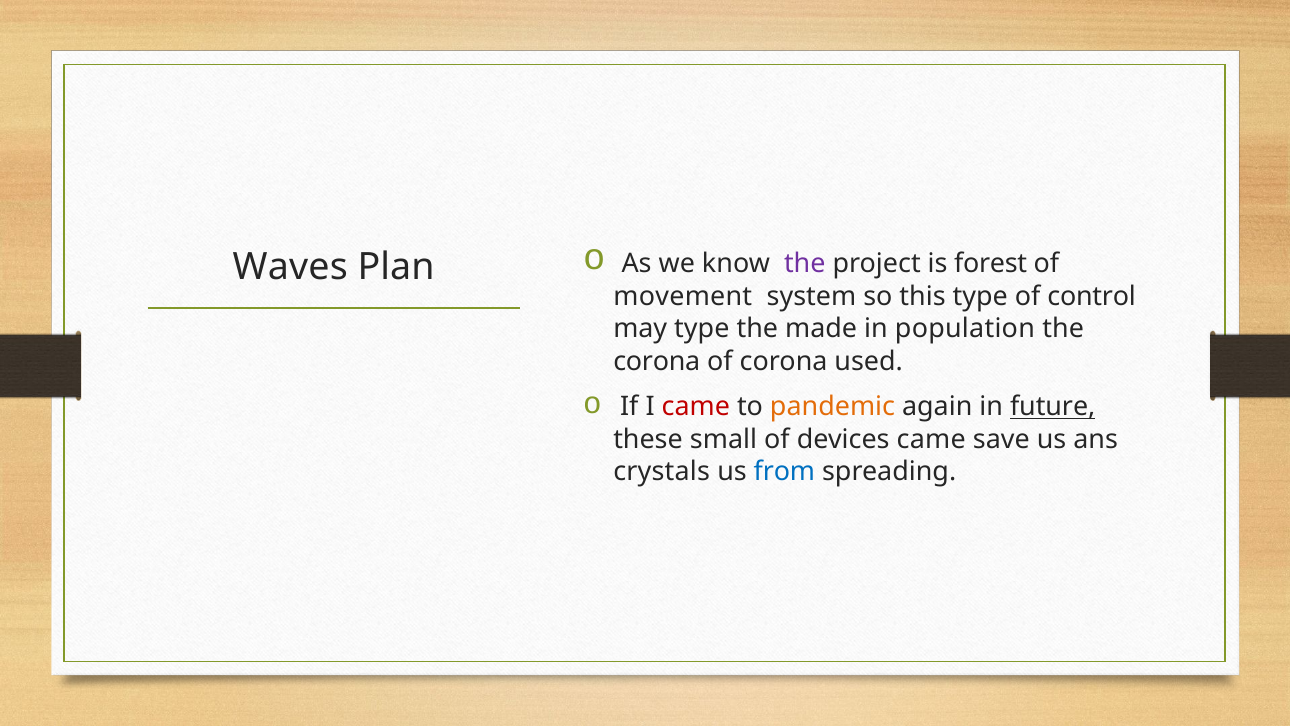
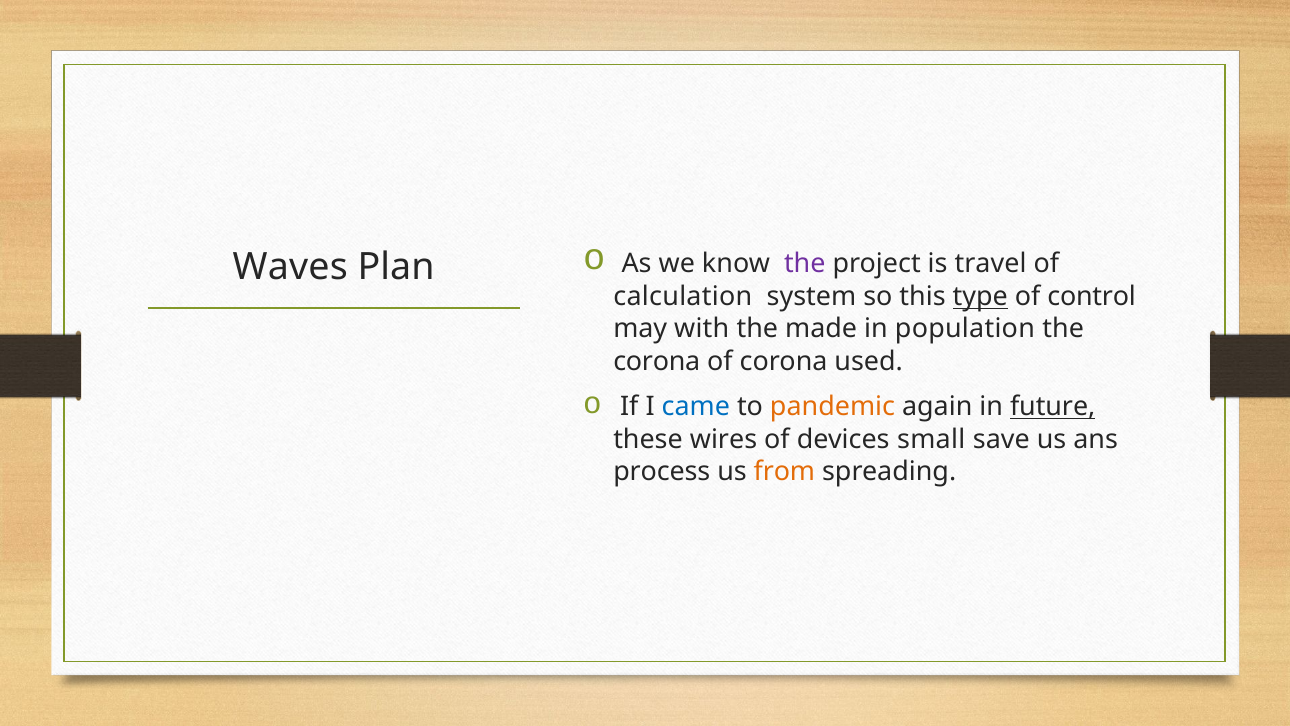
forest: forest -> travel (991, 263)
movement: movement -> calculation (683, 297)
type underline: none -> present (980, 297)
may type: type -> with (702, 329)
came colour: red -> blue (696, 407)
small: small -> wires (724, 439)
devices came: came -> small (931, 439)
crystals: crystals -> process (662, 471)
from colour: blue -> orange (784, 471)
